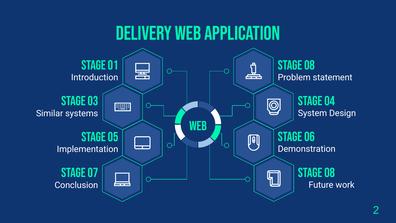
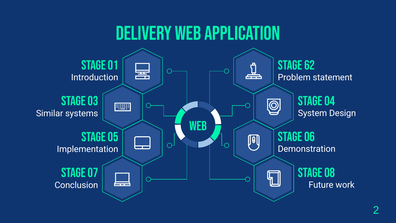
08: 08 -> 62 (309, 65)
